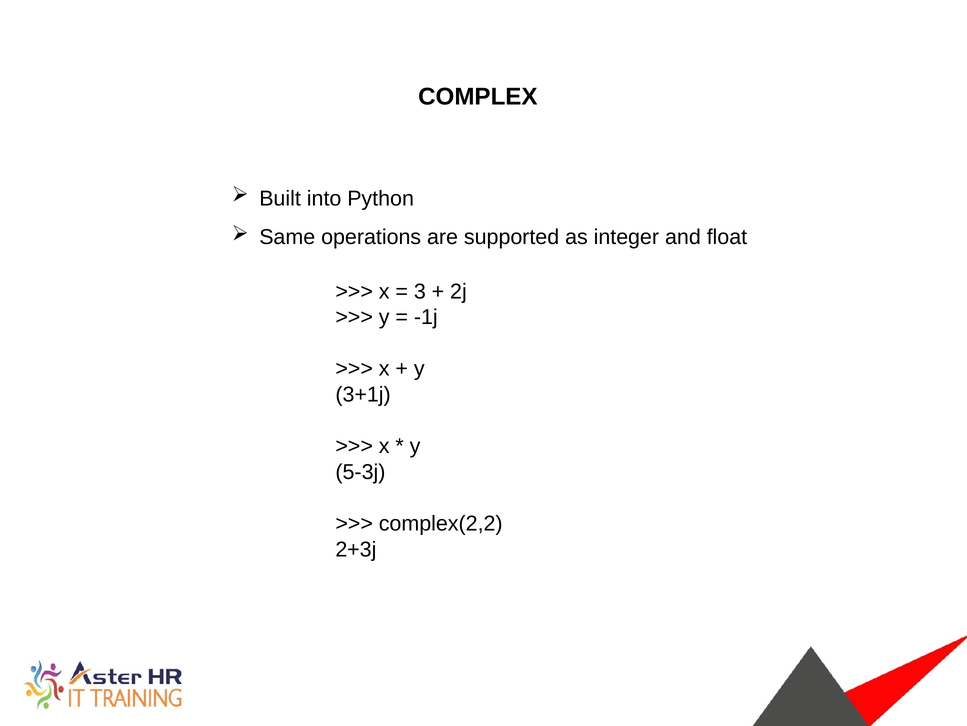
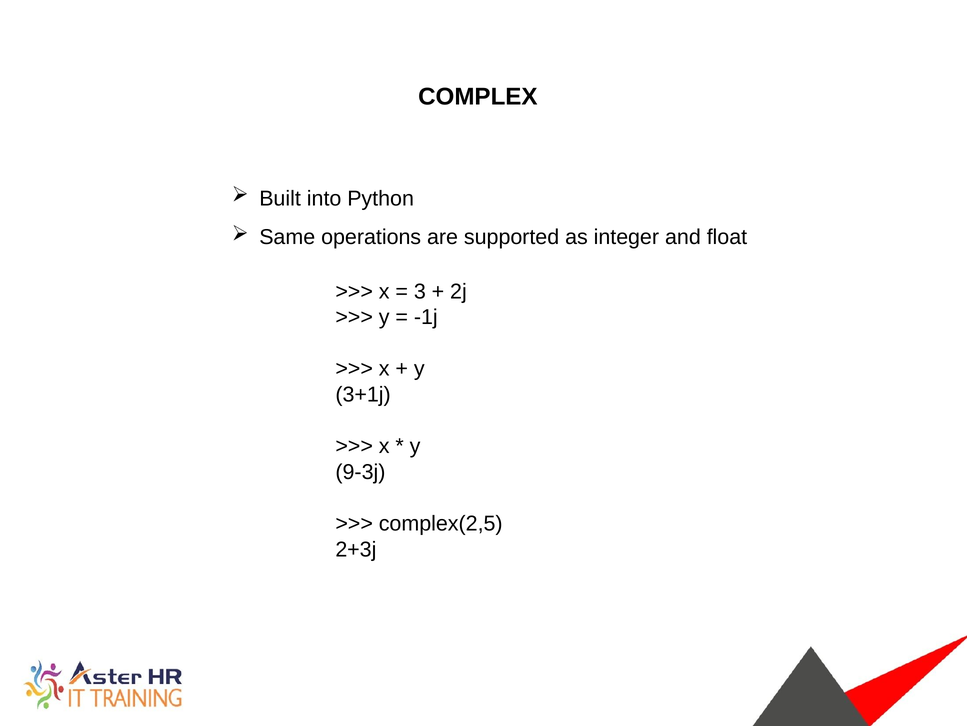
5-3j: 5-3j -> 9-3j (360, 472)
complex(2,2: complex(2,2 -> complex(2,5 (441, 523)
